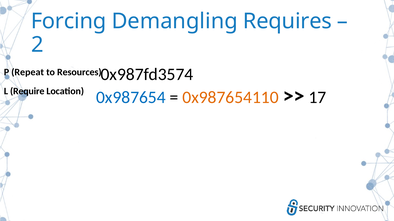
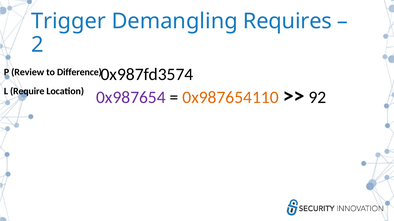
Forcing: Forcing -> Trigger (68, 21)
Repeat: Repeat -> Review (28, 72)
Resources: Resources -> Difference (79, 72)
0x987654 colour: blue -> purple (131, 98)
17: 17 -> 92 (317, 98)
